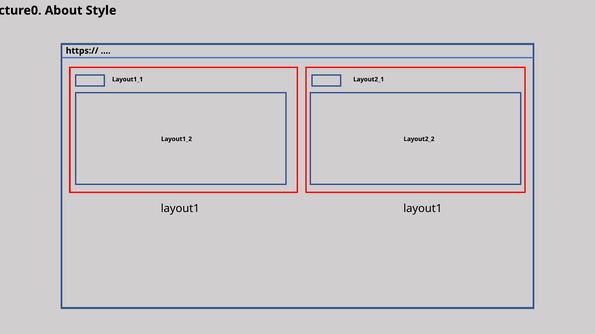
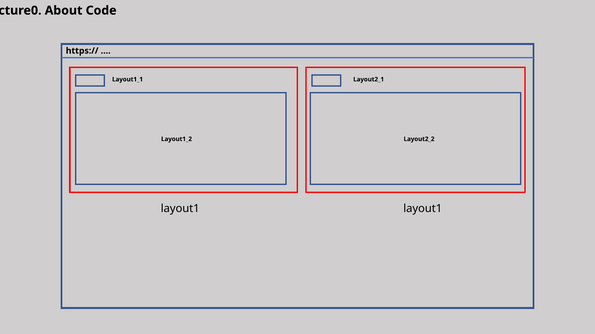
Style: Style -> Code (101, 11)
